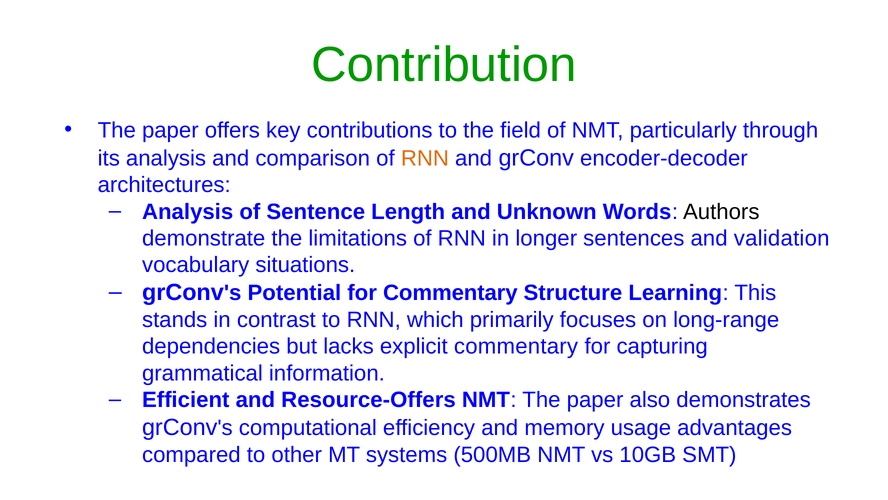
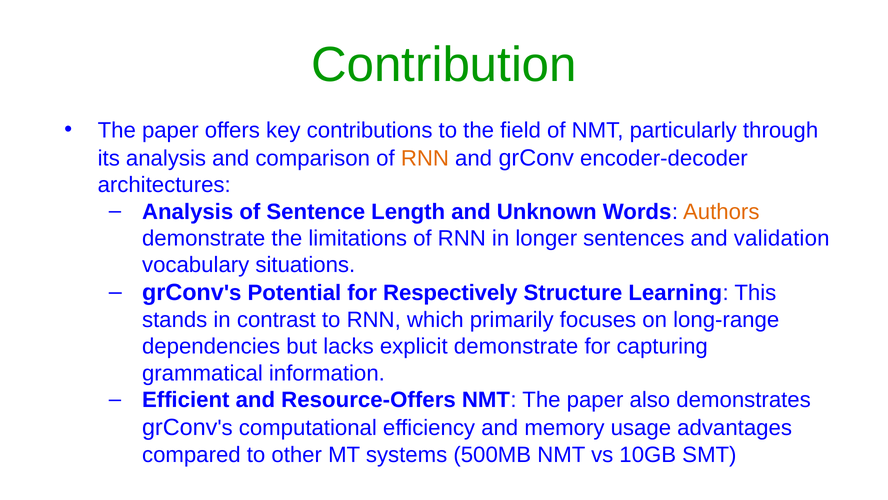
Authors colour: black -> orange (721, 212)
for Commentary: Commentary -> Respectively (450, 293)
explicit commentary: commentary -> demonstrate (516, 346)
